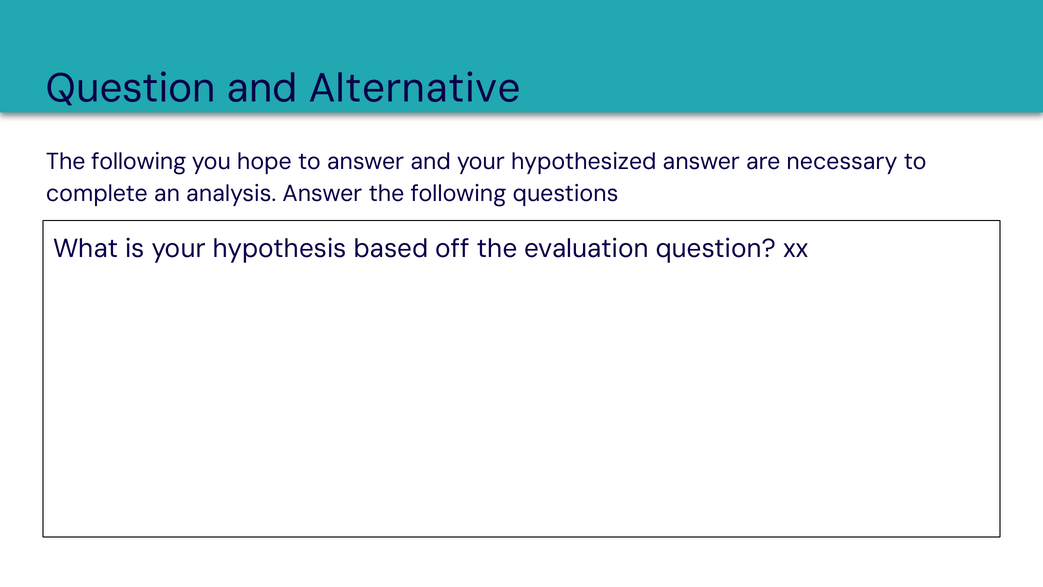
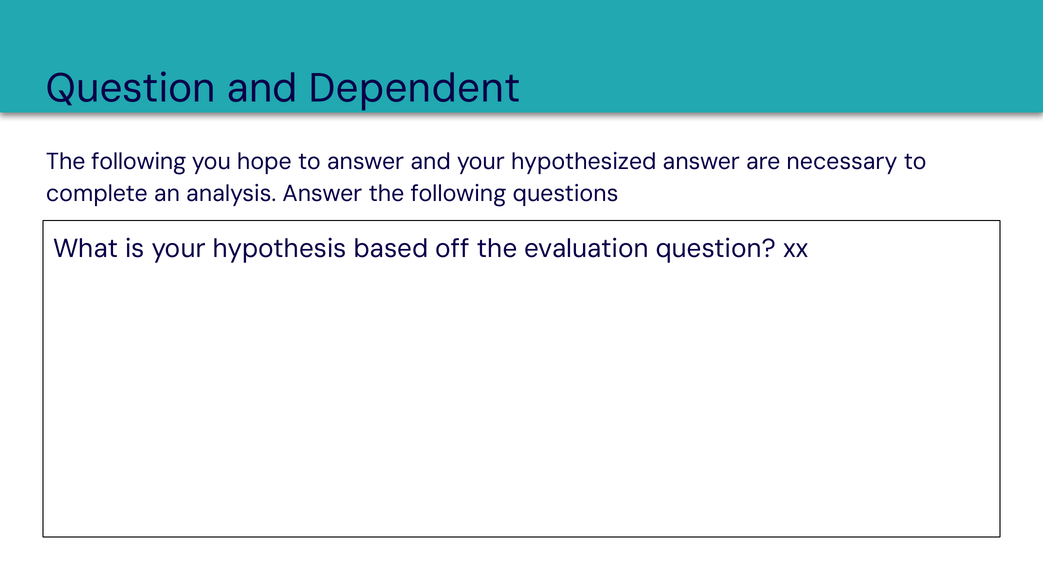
Alternative: Alternative -> Dependent (415, 88)
